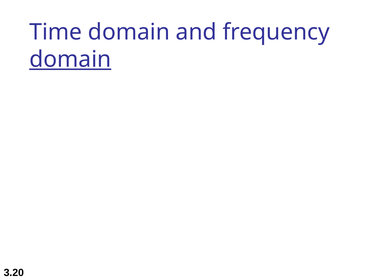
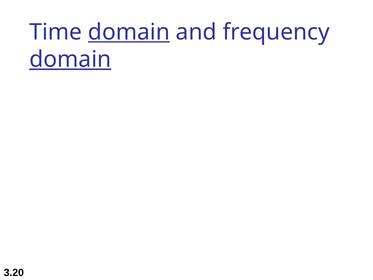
domain underline: none -> present (129, 32)
